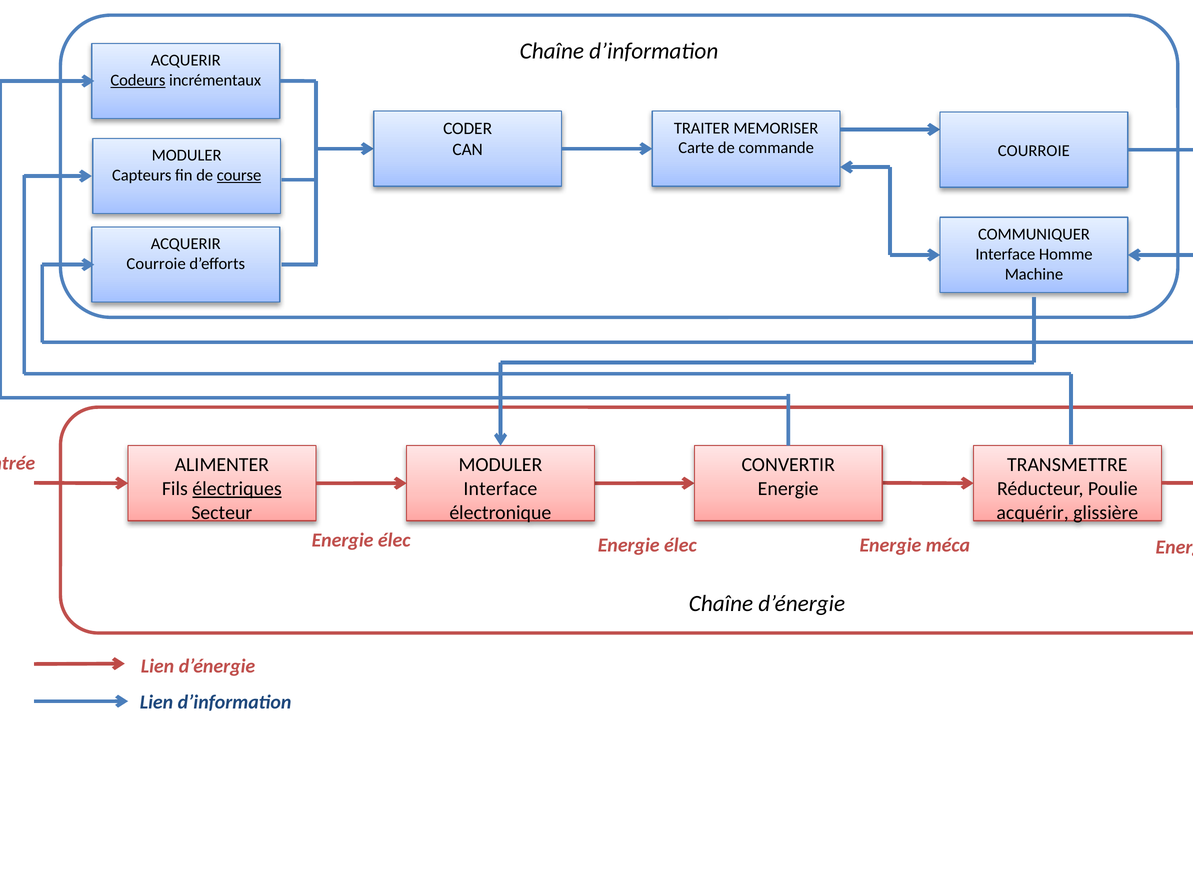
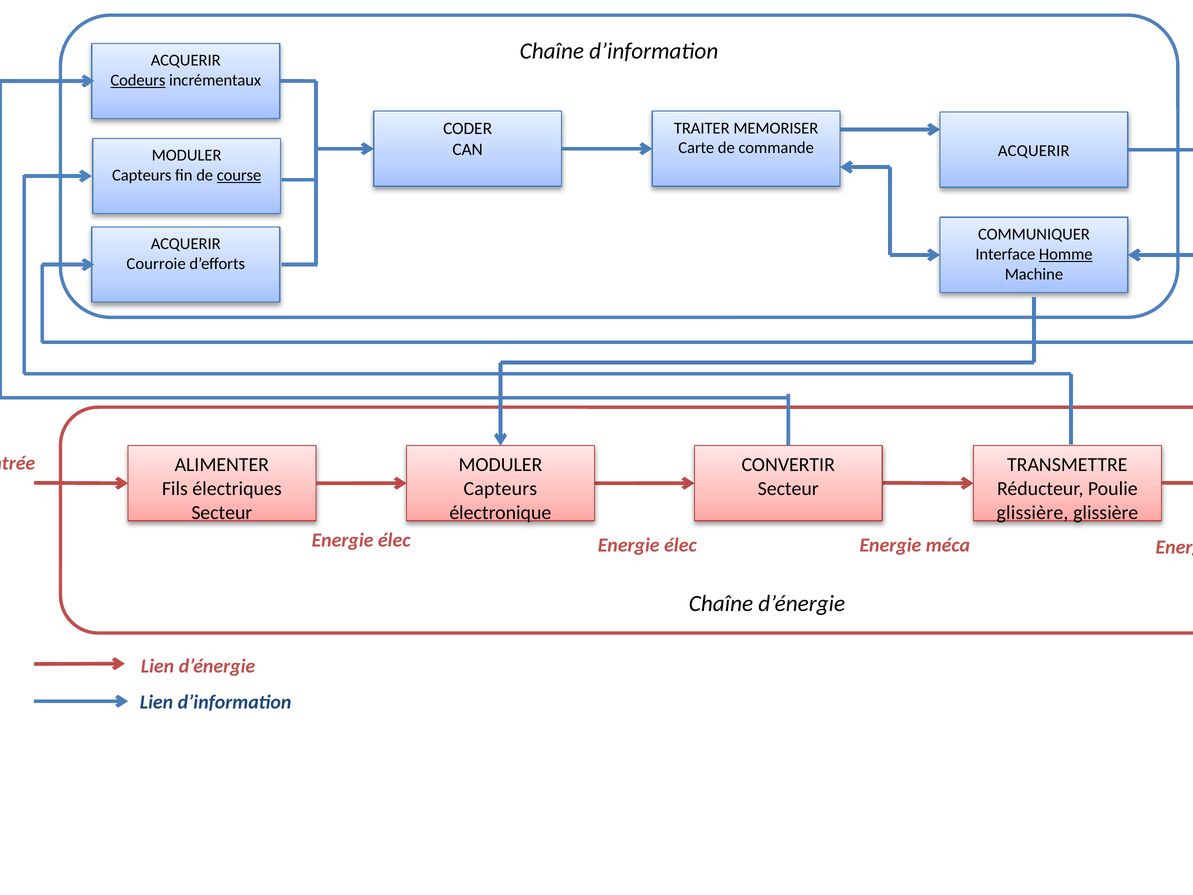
CAN COURROIE: COURROIE -> ACQUERIR (1034, 151)
Homme underline: none -> present (1066, 254)
électriques underline: present -> none (237, 489)
Interface: Interface -> Capteurs (500, 489)
Energie: Energie -> Secteur (788, 489)
acquérir: acquérir -> glissière (1032, 512)
